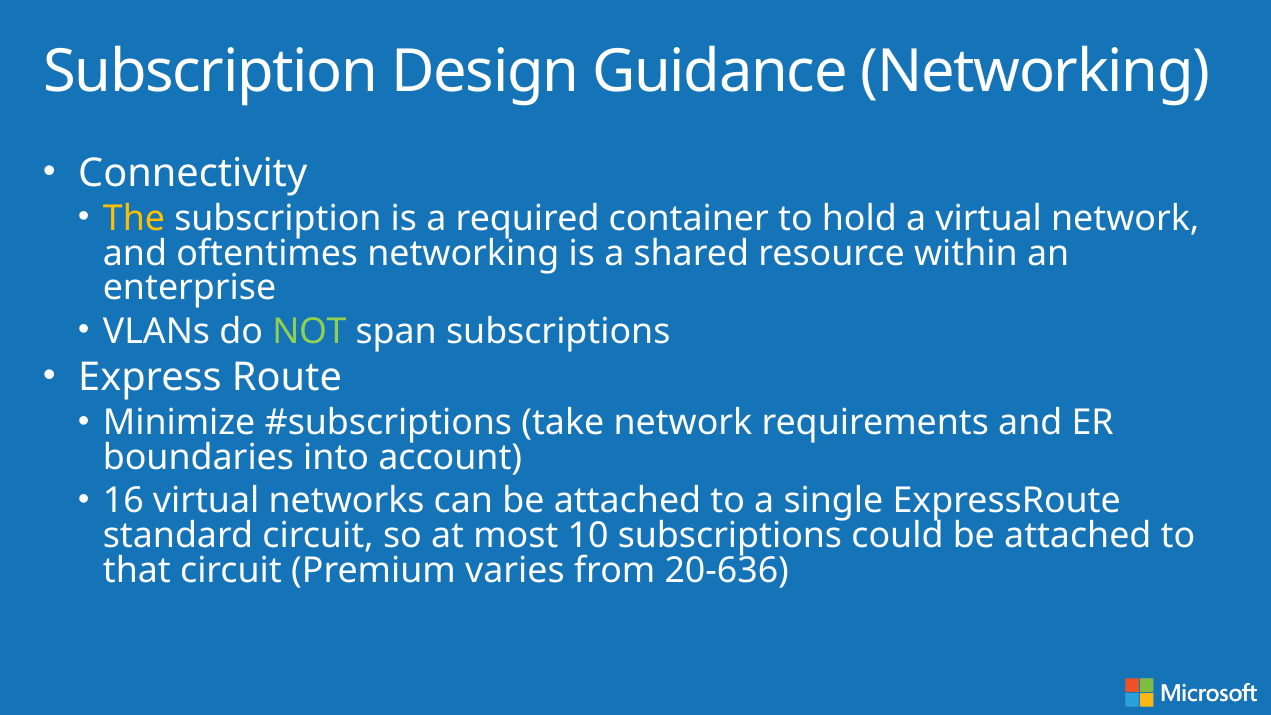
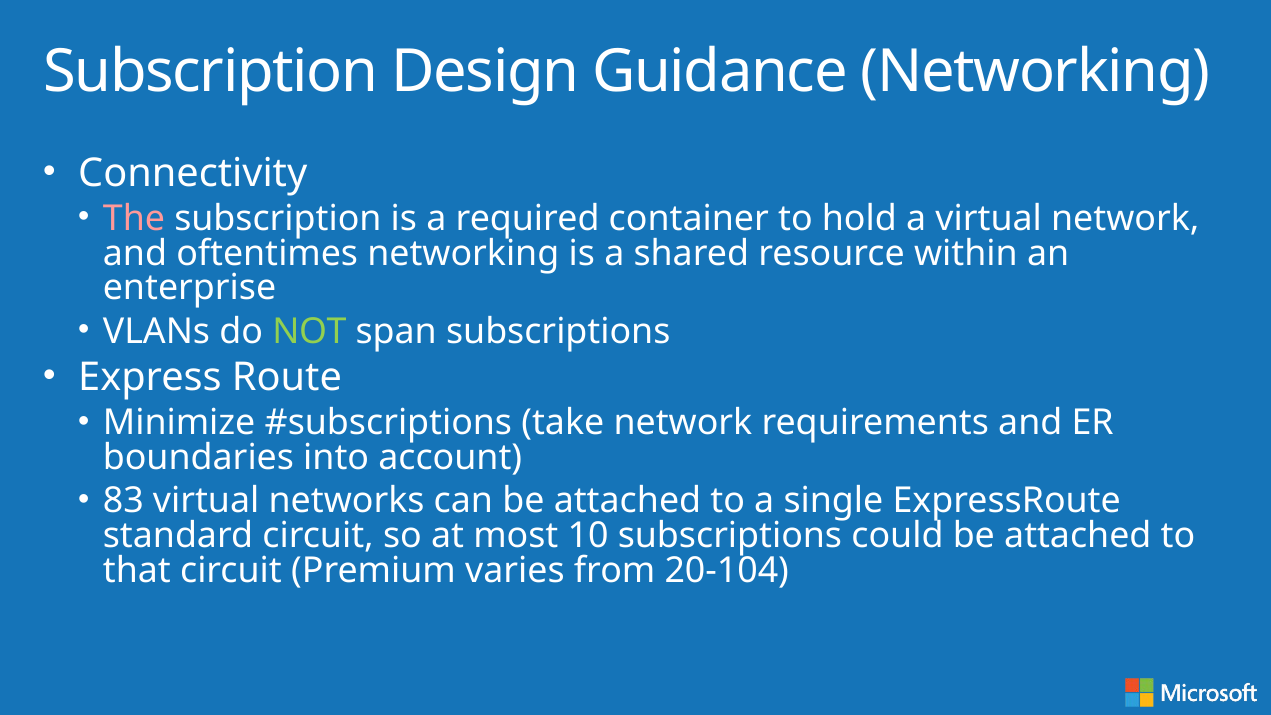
The colour: yellow -> pink (134, 218)
16: 16 -> 83 (123, 501)
20-636: 20-636 -> 20-104 (727, 571)
